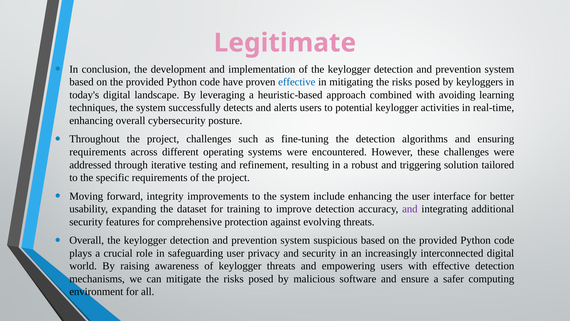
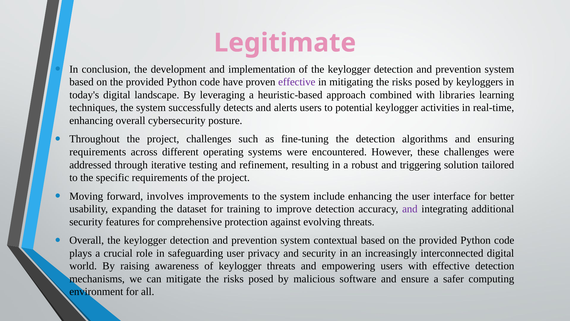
effective colour: blue -> purple (297, 82)
avoiding: avoiding -> libraries (457, 95)
integrity: integrity -> involves (165, 196)
suspicious: suspicious -> contextual (336, 240)
